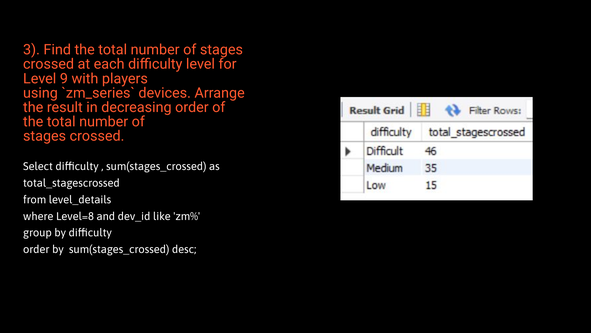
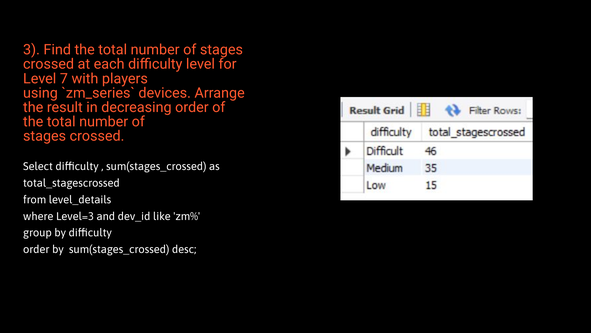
9: 9 -> 7 (64, 78)
Level=8: Level=8 -> Level=3 (75, 216)
